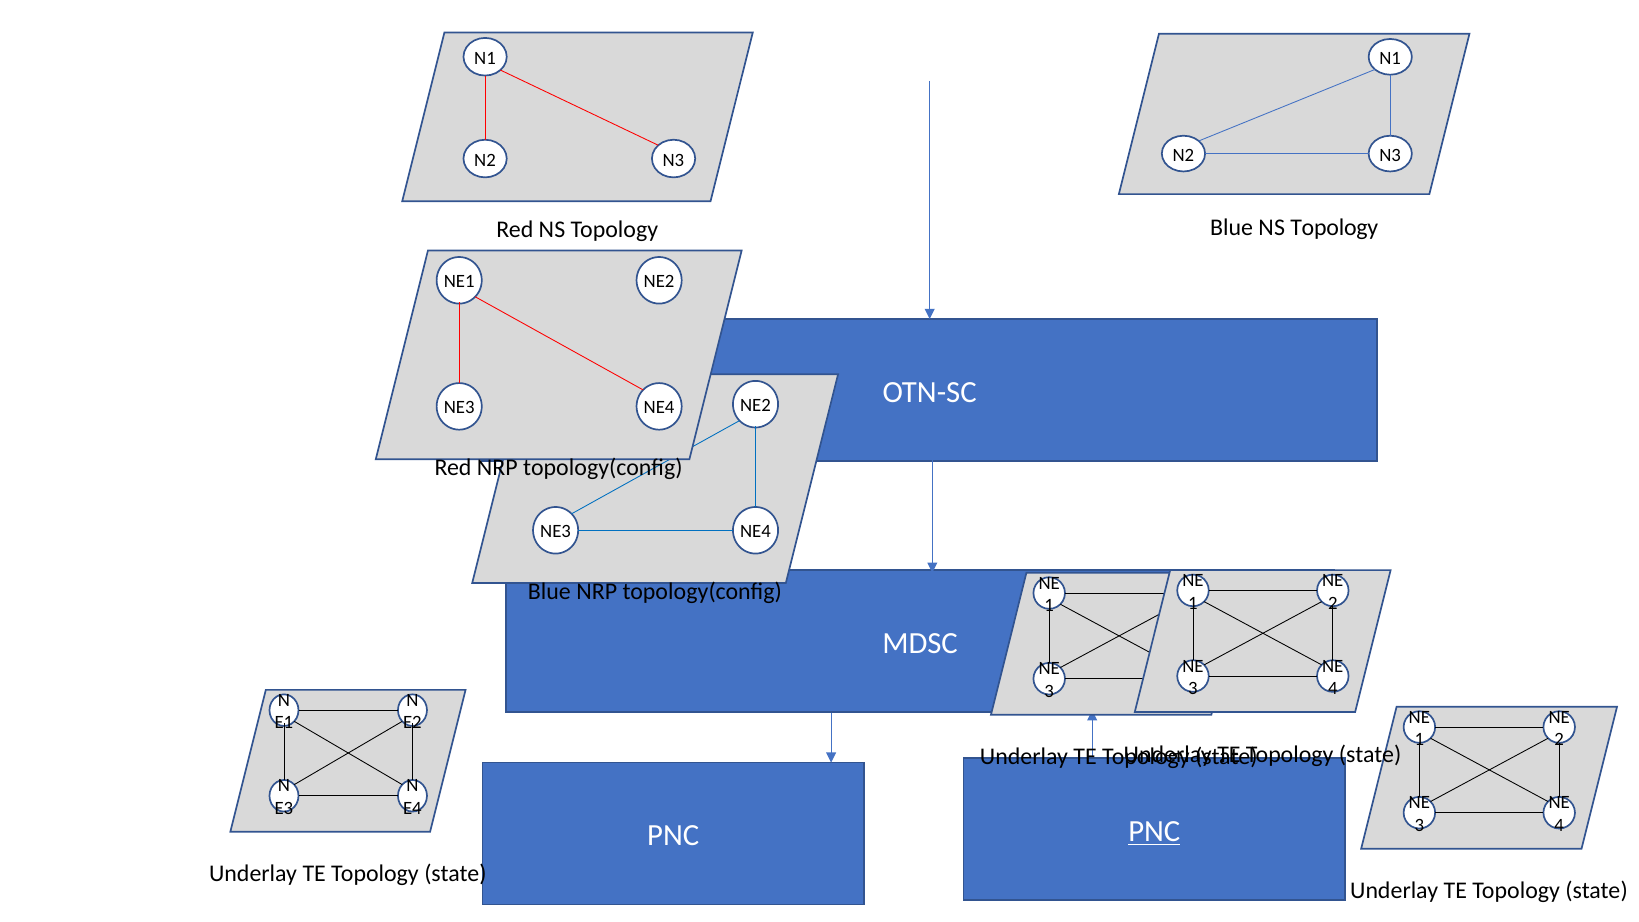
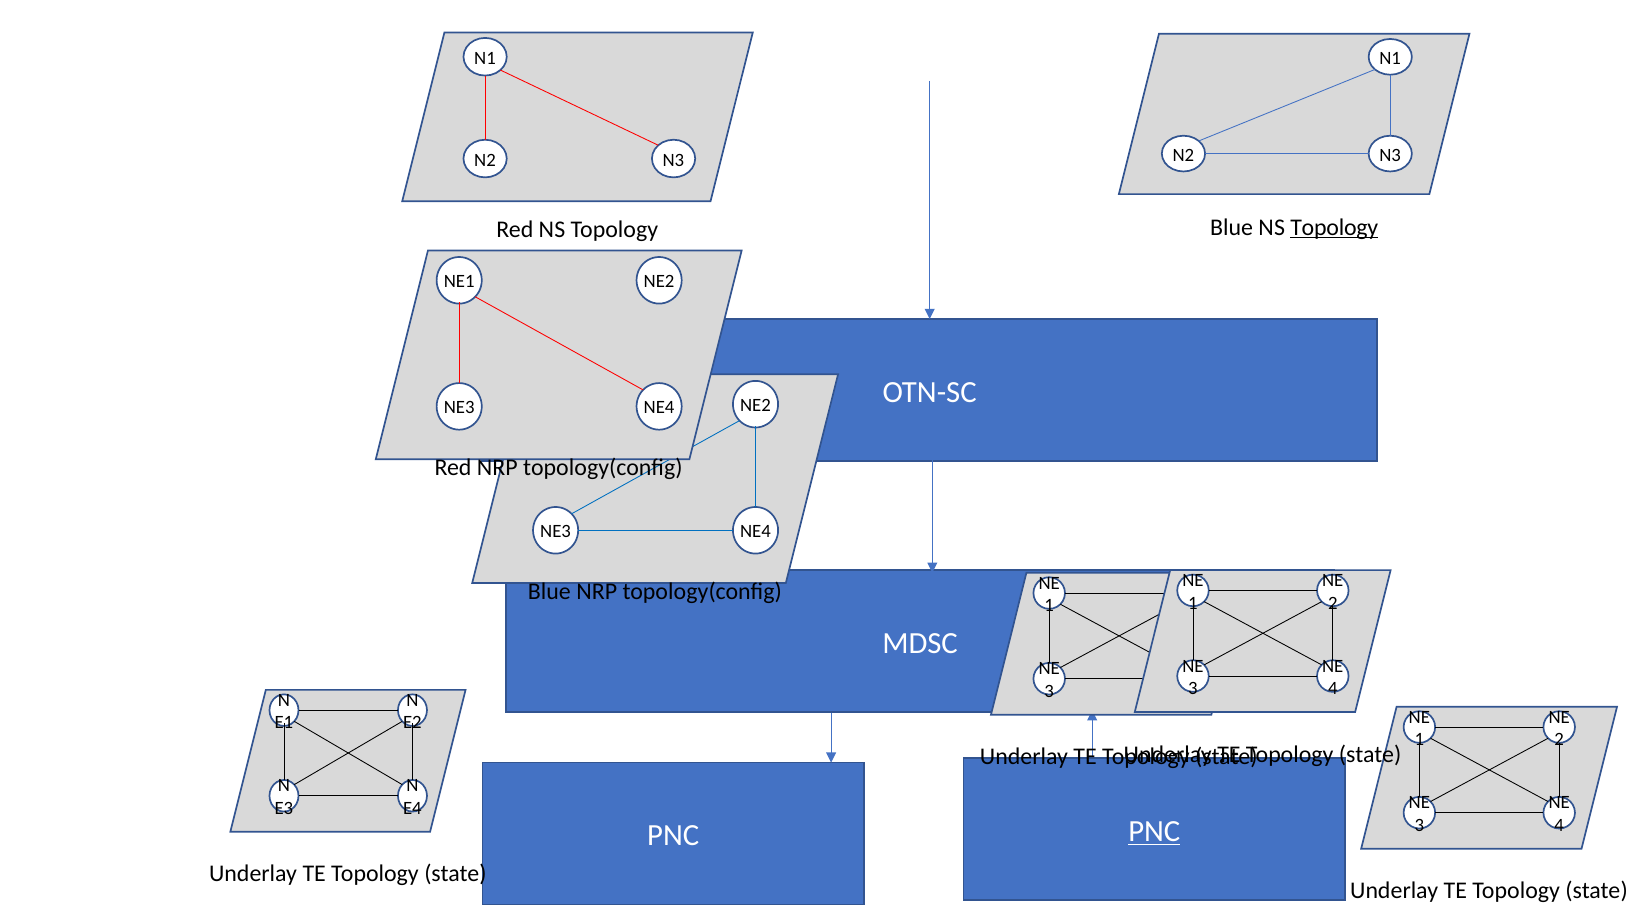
Topology underline: none -> present (1334, 227)
